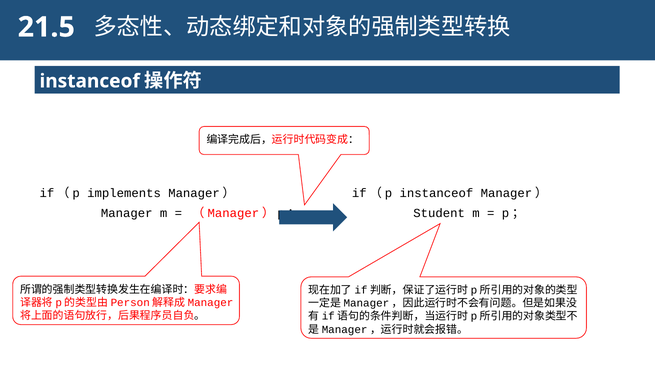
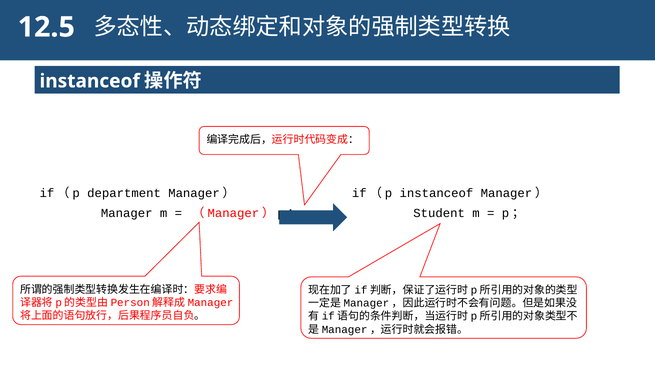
21.5: 21.5 -> 12.5 (46, 27)
implements: implements -> department (124, 193)
